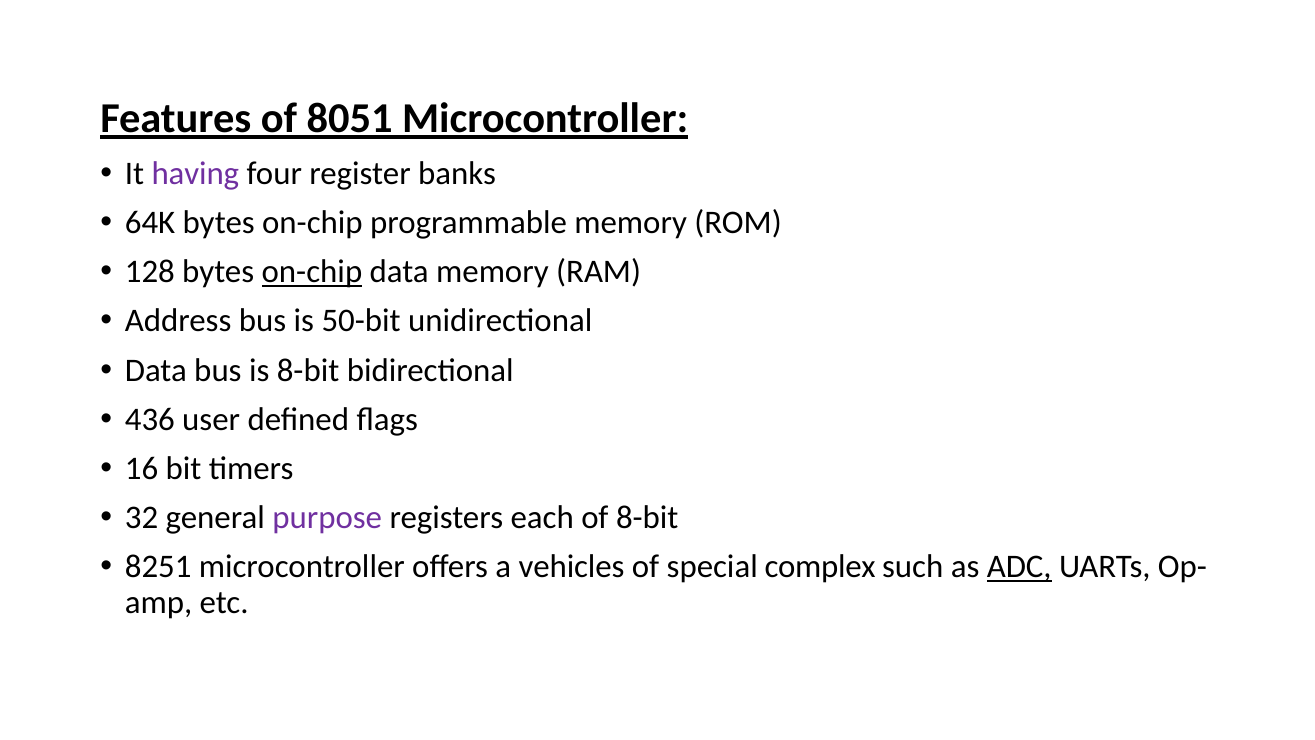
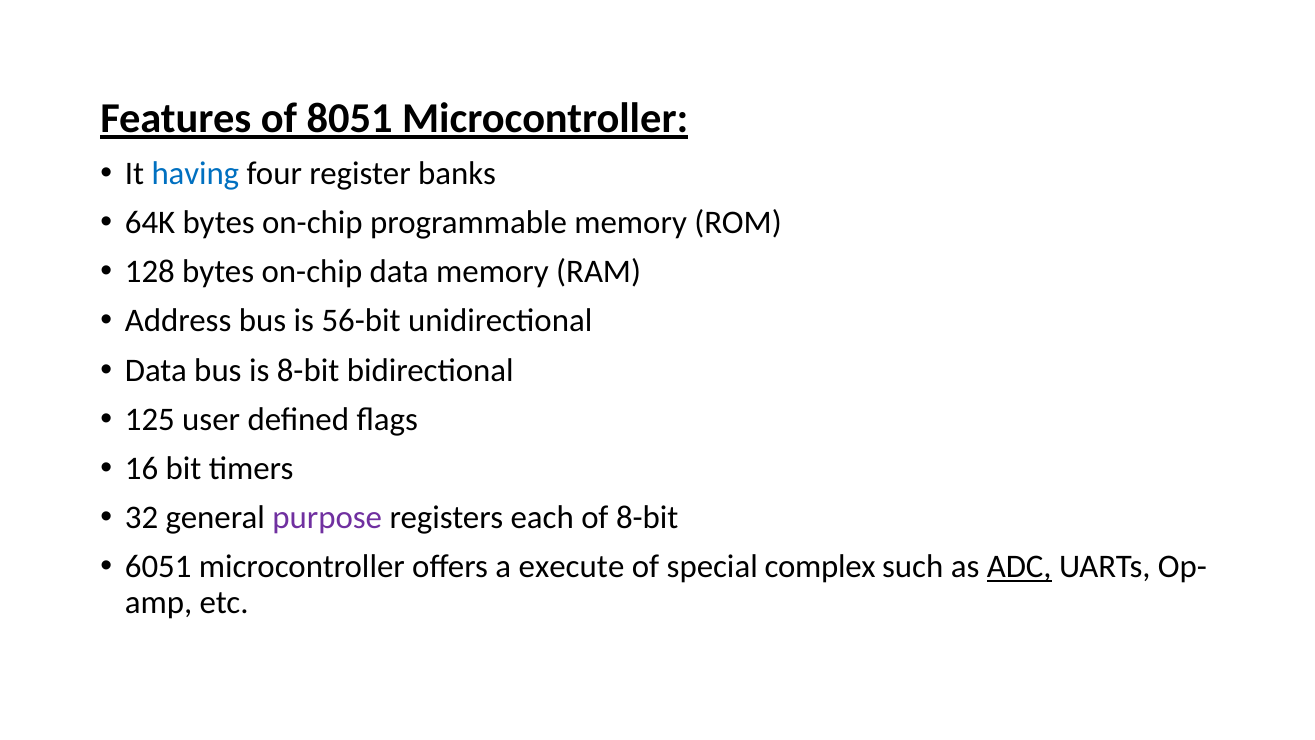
having colour: purple -> blue (195, 173)
on-chip underline: present -> none (312, 272)
50-bit: 50-bit -> 56-bit (361, 321)
436: 436 -> 125 (150, 419)
8251: 8251 -> 6051 (158, 567)
vehicles: vehicles -> execute (571, 567)
